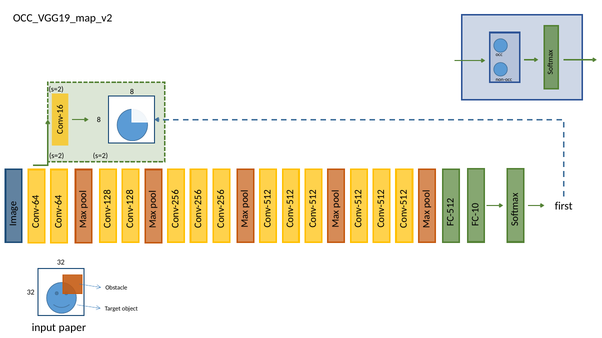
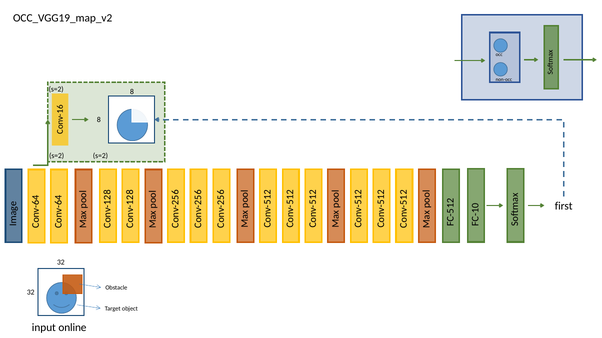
paper: paper -> online (72, 328)
